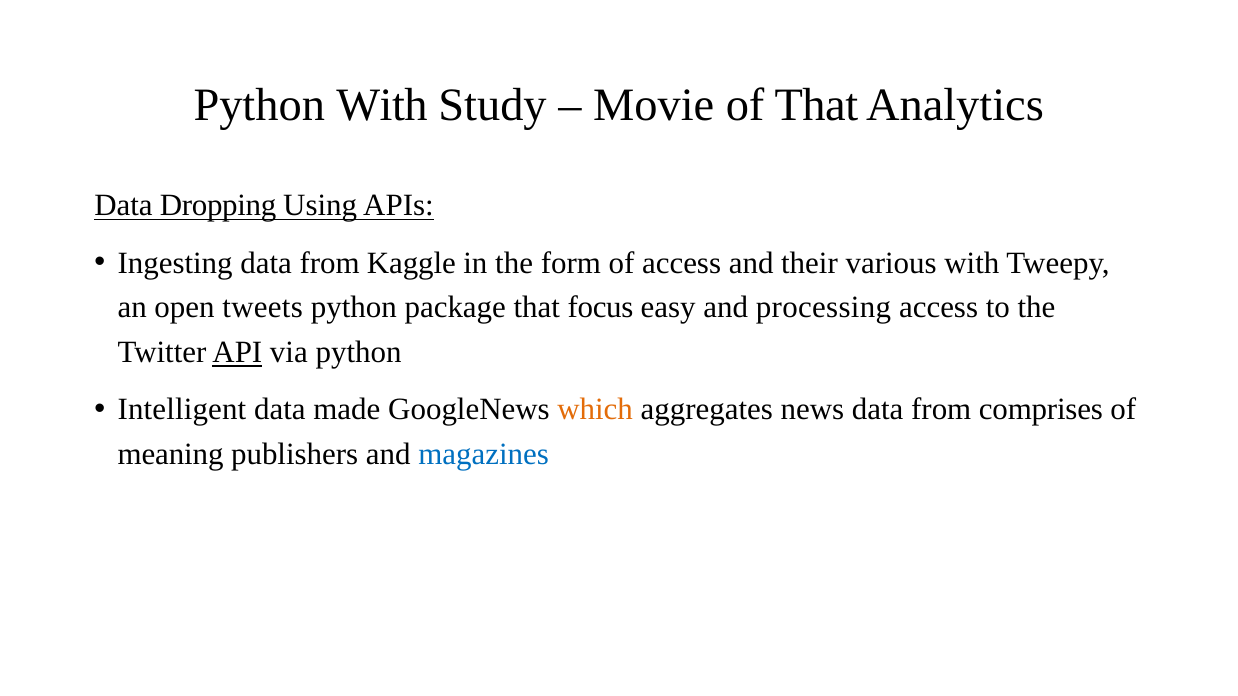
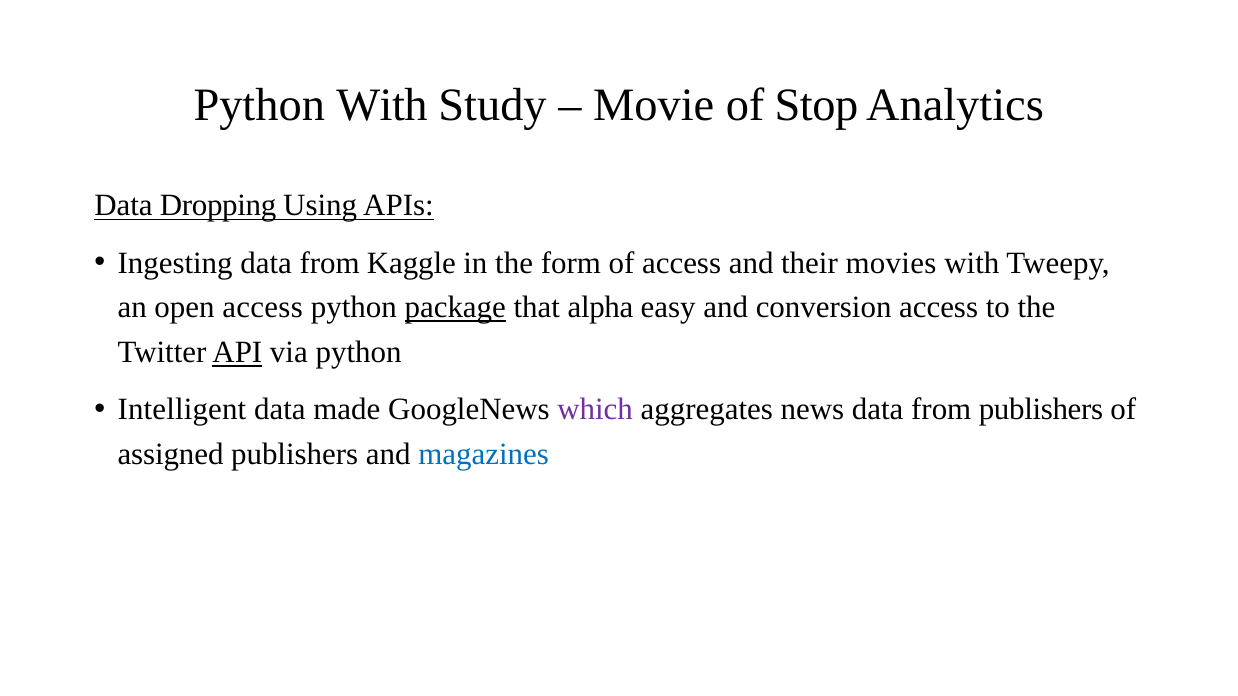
of That: That -> Stop (816, 105)
various: various -> movies (891, 263)
open tweets: tweets -> access (263, 308)
package underline: none -> present (455, 308)
focus: focus -> alpha (600, 308)
processing: processing -> conversion (824, 308)
which colour: orange -> purple (595, 410)
from comprises: comprises -> publishers (1041, 410)
meaning: meaning -> assigned (171, 455)
